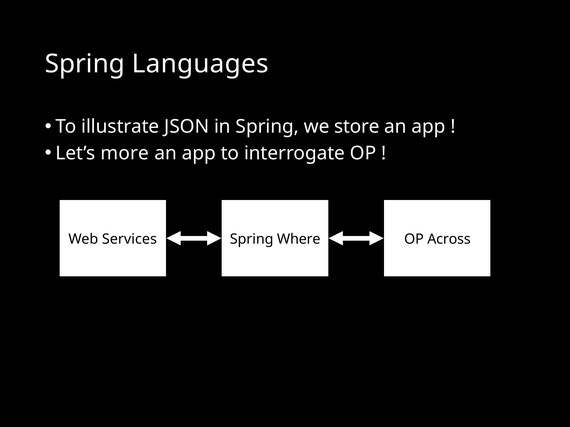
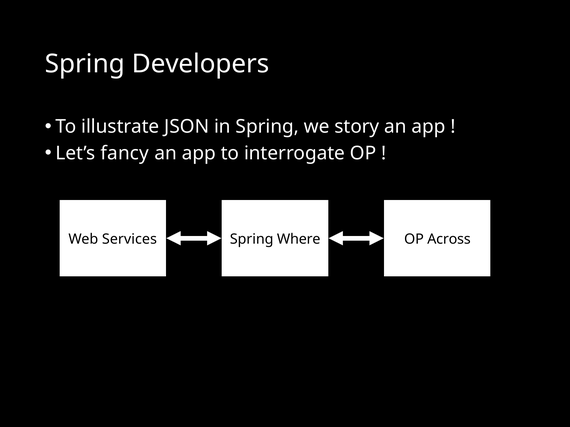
Languages: Languages -> Developers (201, 64)
store: store -> story (357, 127)
more: more -> fancy (125, 153)
